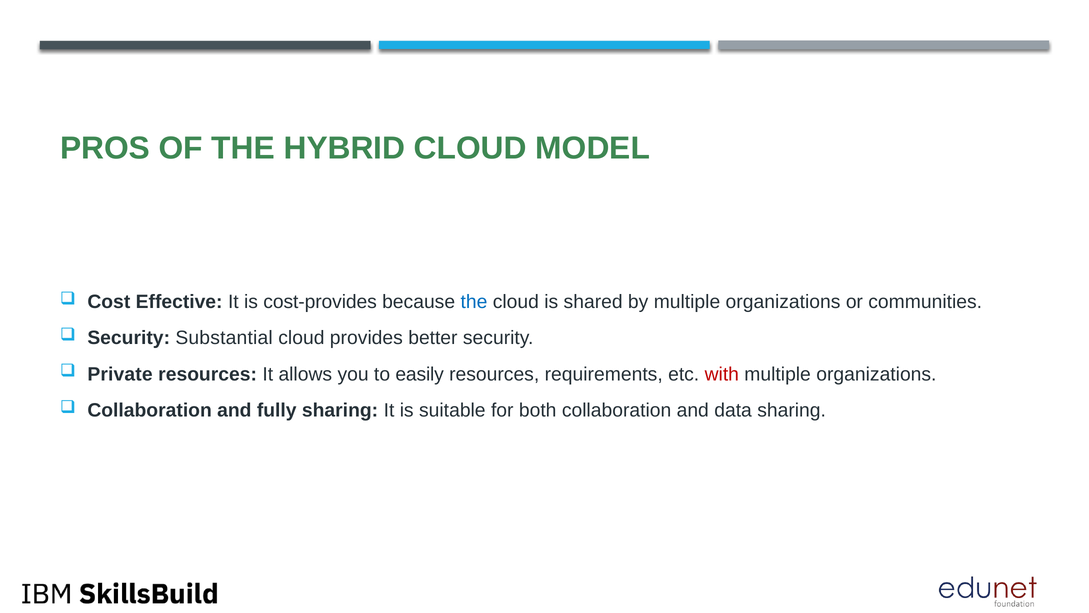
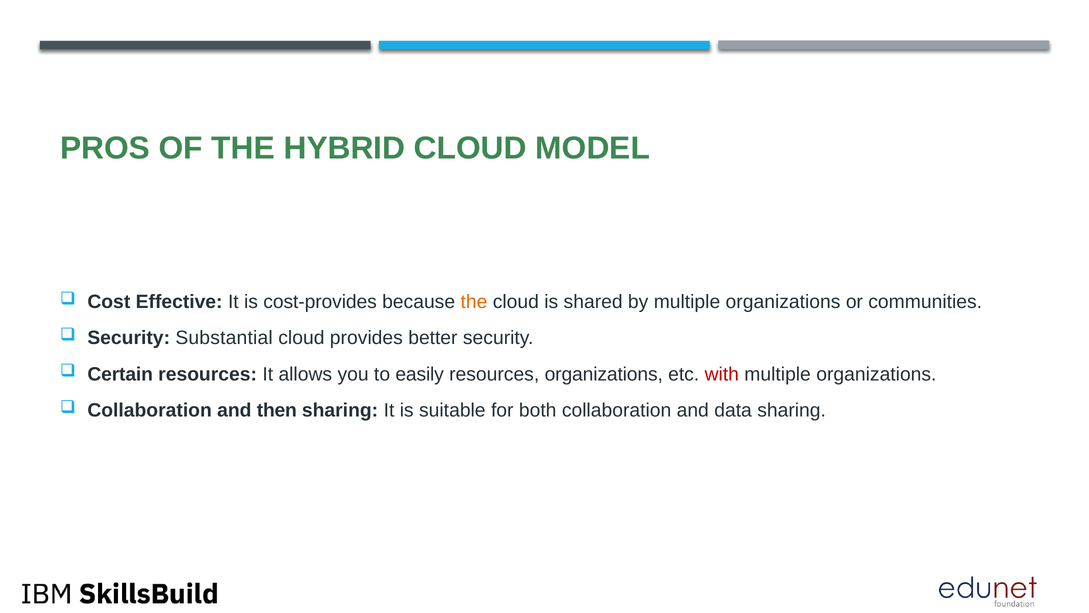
the colour: blue -> orange (474, 302)
Private: Private -> Certain (120, 374)
resources requirements: requirements -> organizations (604, 374)
fully: fully -> then (277, 410)
